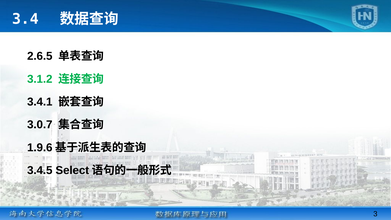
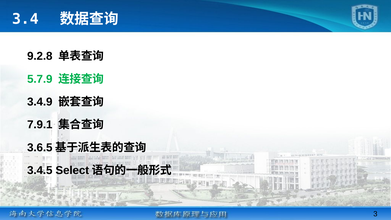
2.6.5: 2.6.5 -> 9.2.8 (40, 56)
3.1.2: 3.1.2 -> 5.7.9 (40, 79)
3.4.1: 3.4.1 -> 3.4.9 (40, 102)
3.0.7: 3.0.7 -> 7.9.1 (40, 125)
1.9.6: 1.9.6 -> 3.6.5 (40, 147)
